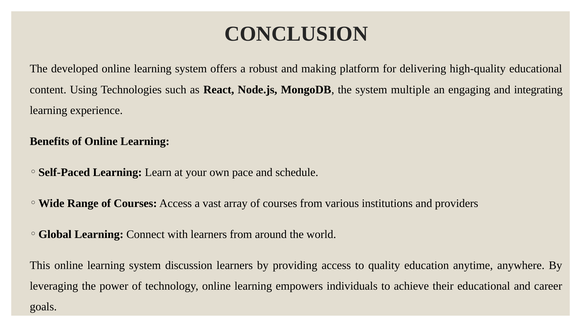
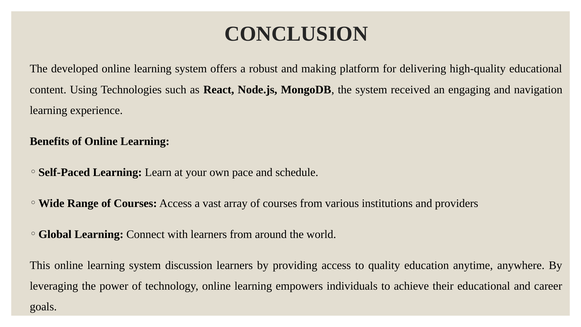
multiple: multiple -> received (410, 90)
integrating: integrating -> navigation (538, 90)
